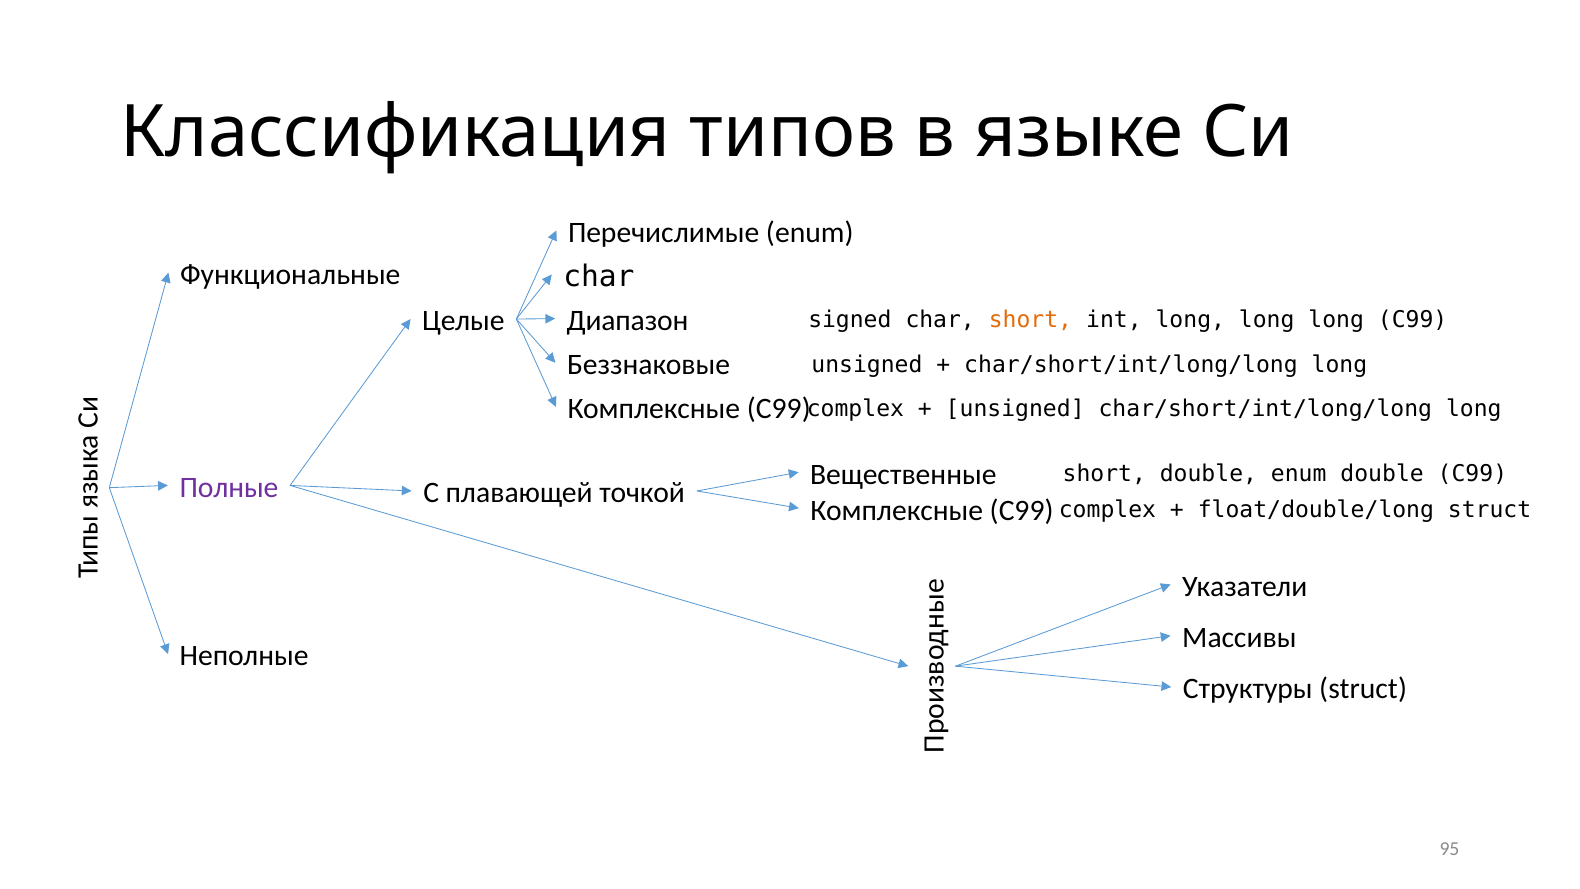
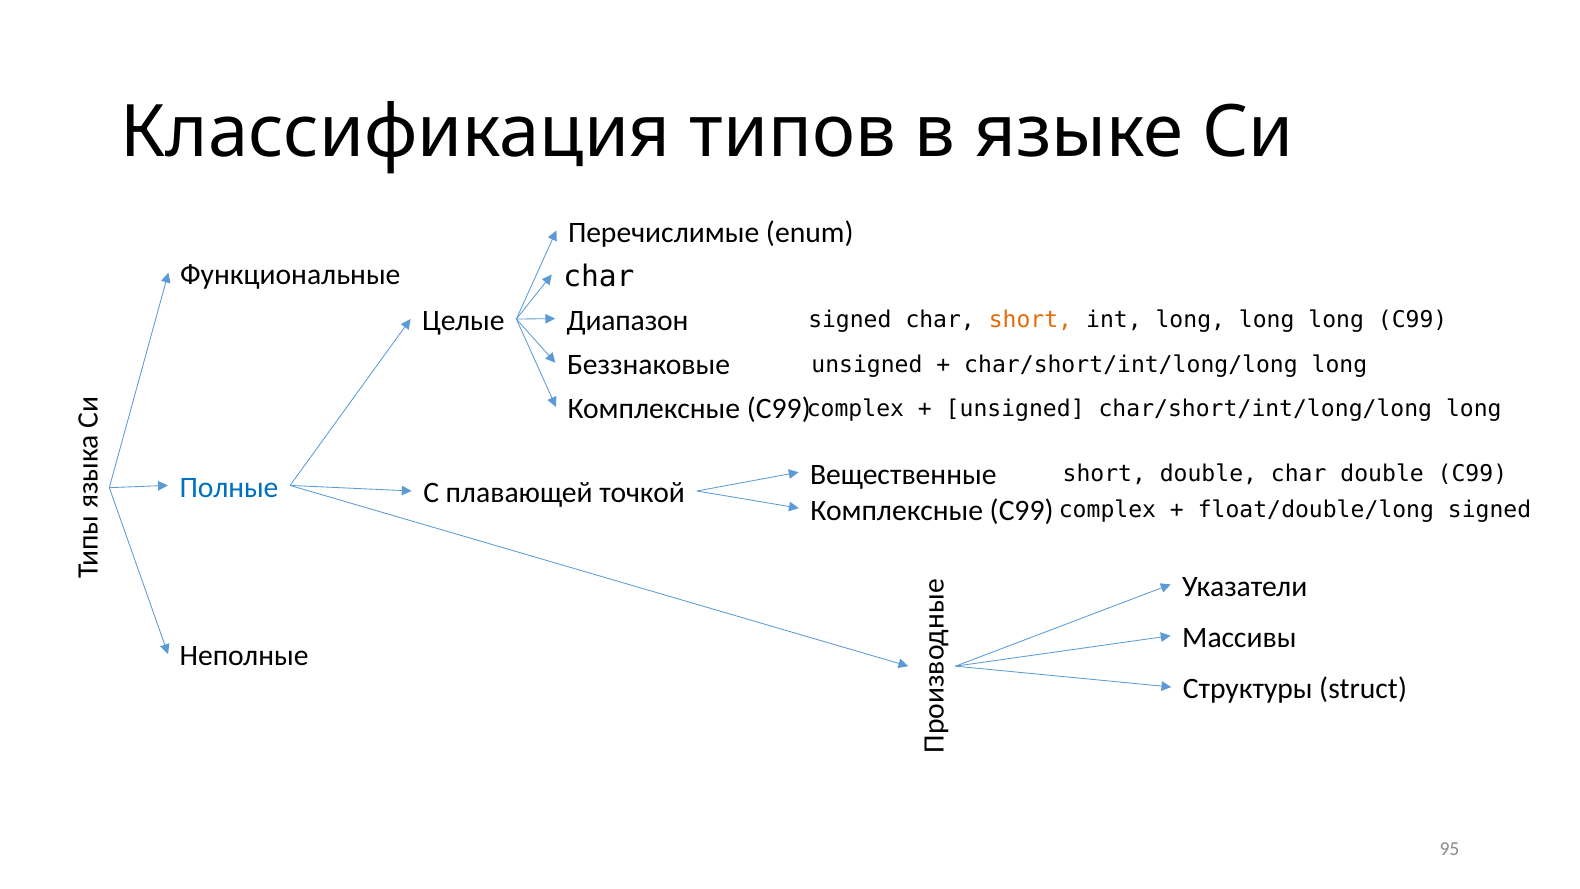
double enum: enum -> char (1299, 474)
Полные colour: purple -> blue (229, 487)
float/double/long struct: struct -> signed (1490, 510)
